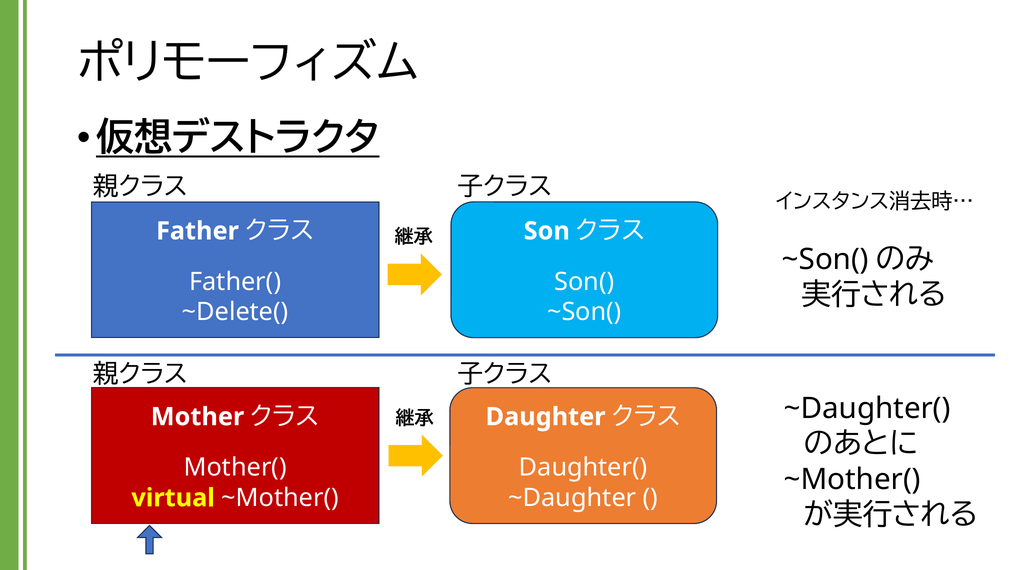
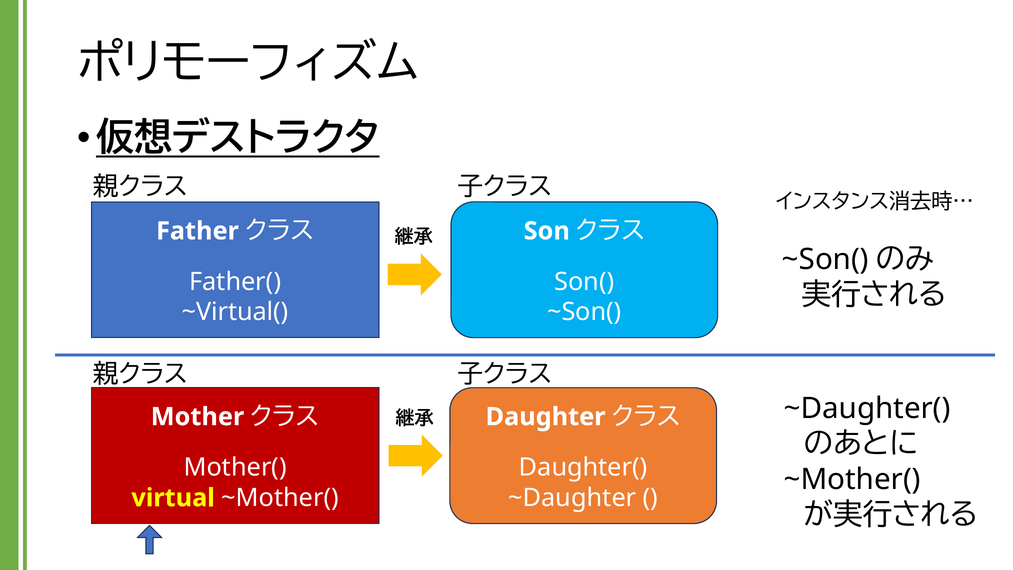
~Delete(: ~Delete( -> ~Virtual( (235, 312)
